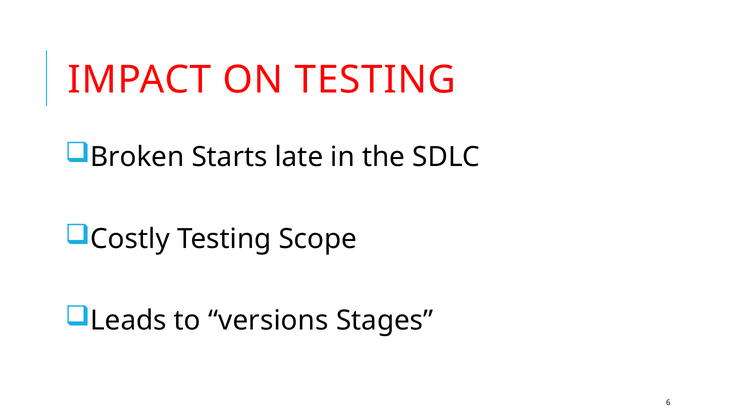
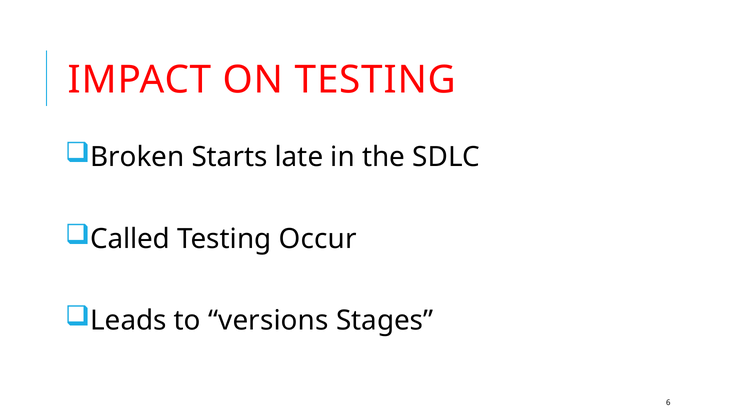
Costly: Costly -> Called (130, 239)
Scope: Scope -> Occur (318, 239)
